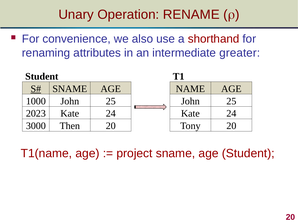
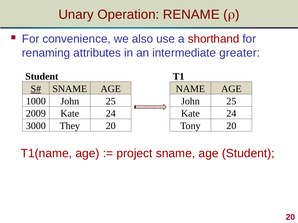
2023: 2023 -> 2009 (36, 114)
Then: Then -> They (70, 126)
